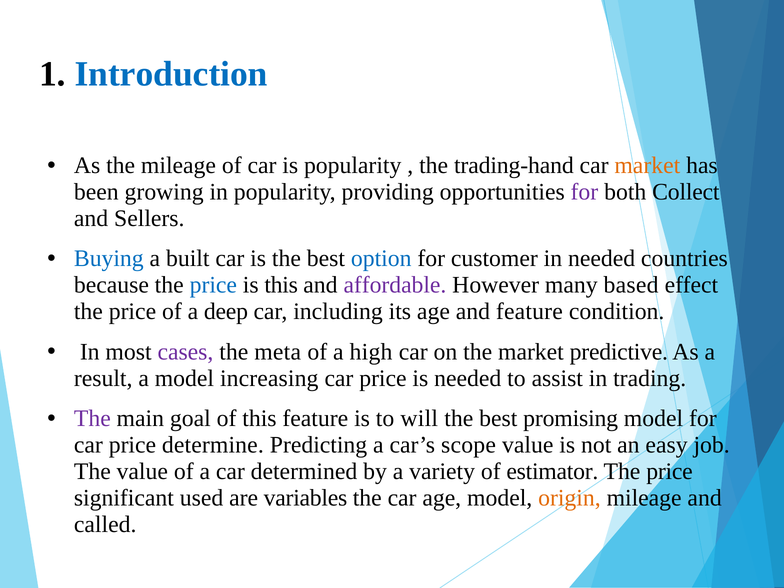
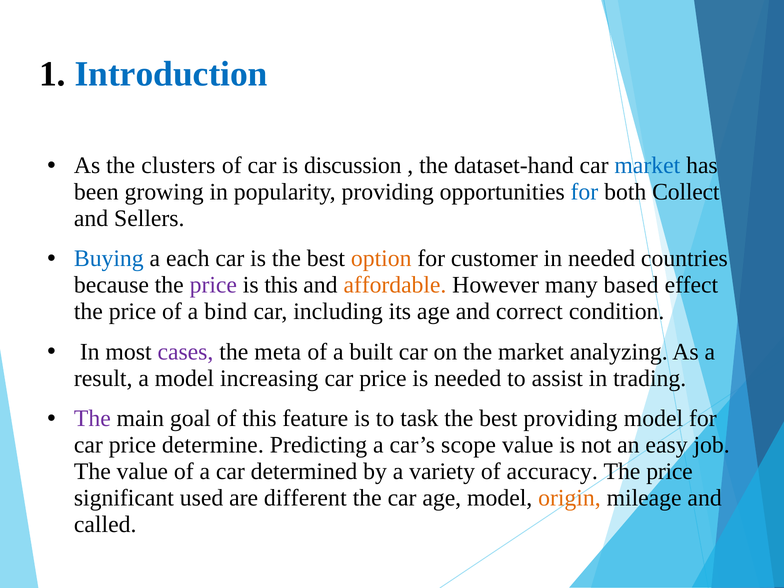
the mileage: mileage -> clusters (178, 165)
is popularity: popularity -> discussion (353, 165)
trading-hand: trading-hand -> dataset-hand (514, 165)
market colour: orange -> blue (647, 165)
for colour: purple -> blue (584, 192)
built: built -> each (188, 259)
option colour: blue -> orange (381, 259)
price colour: blue -> purple (213, 285)
affordable colour: purple -> orange (395, 285)
deep: deep -> bind (226, 312)
and feature: feature -> correct (529, 312)
high: high -> built (371, 352)
predictive: predictive -> analyzing (619, 352)
will: will -> task (419, 419)
best promising: promising -> providing (570, 419)
estimator: estimator -> accuracy (552, 472)
variables: variables -> different (305, 498)
